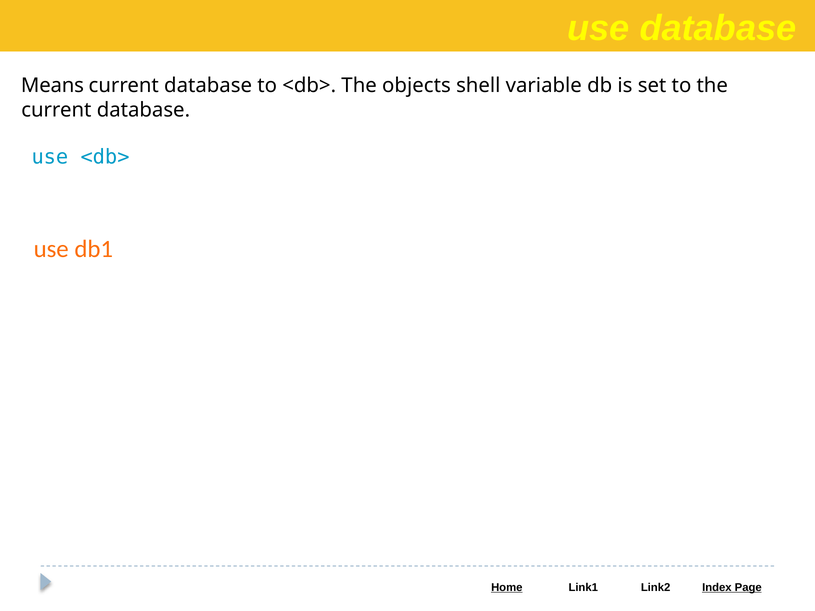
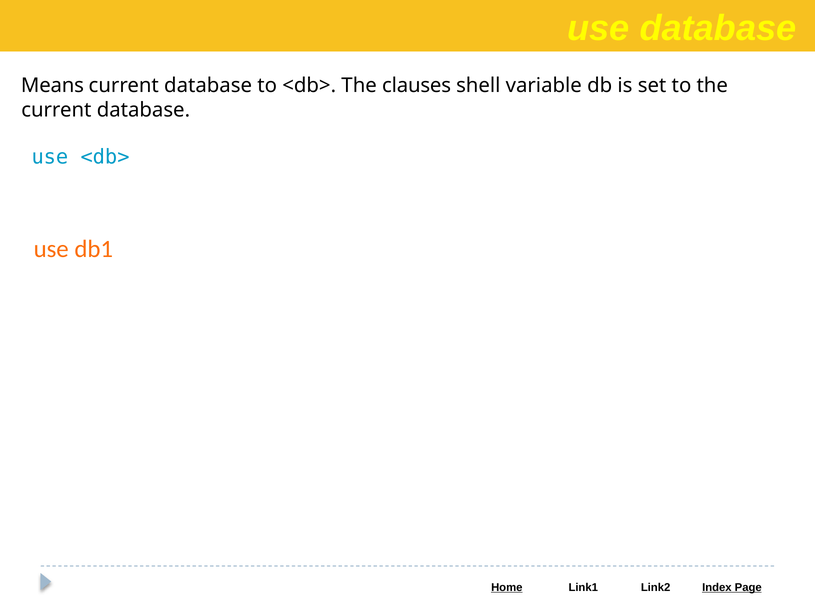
objects: objects -> clauses (417, 86)
